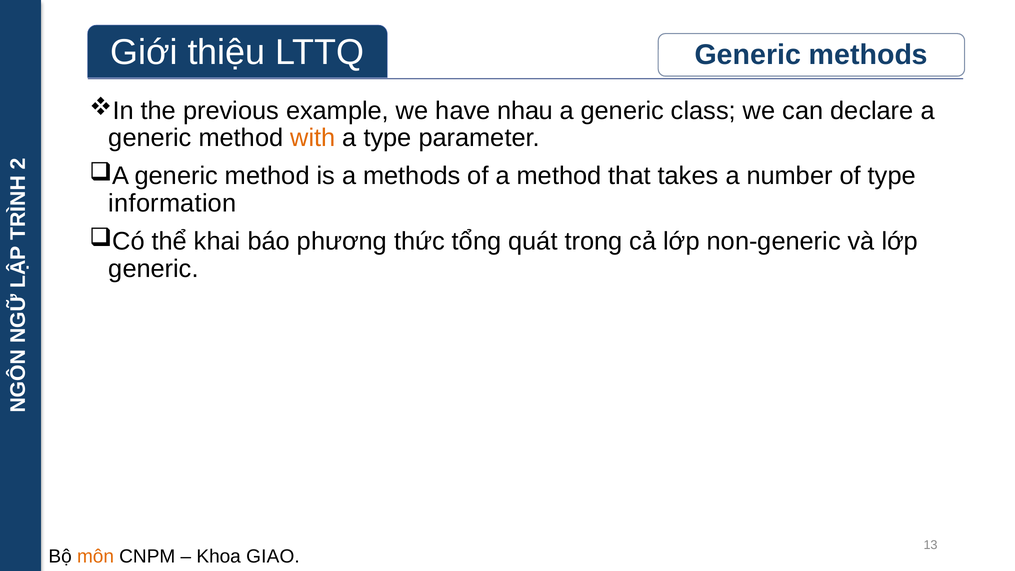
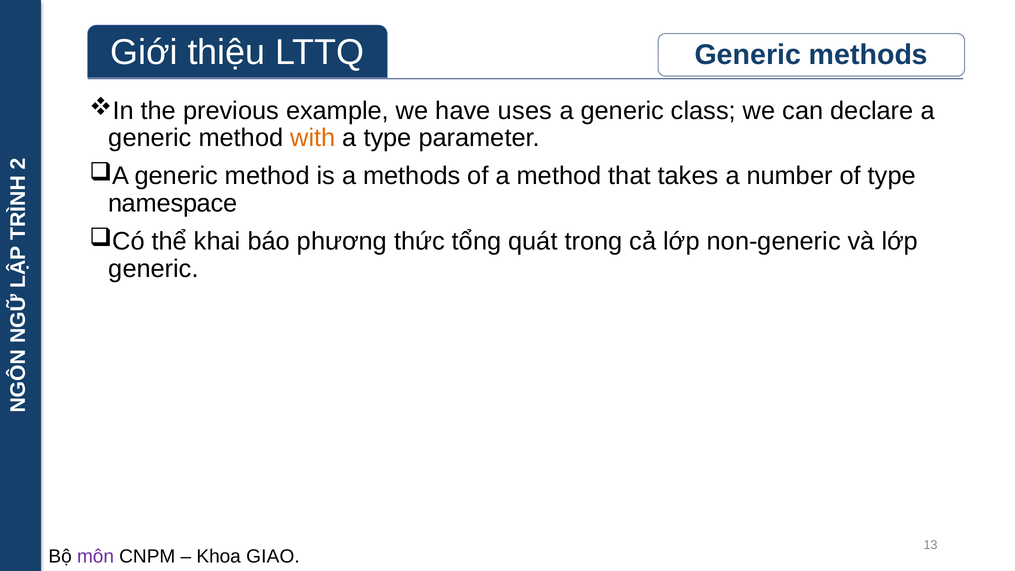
nhau: nhau -> uses (525, 111)
information: information -> namespace (173, 203)
môn colour: orange -> purple (96, 557)
